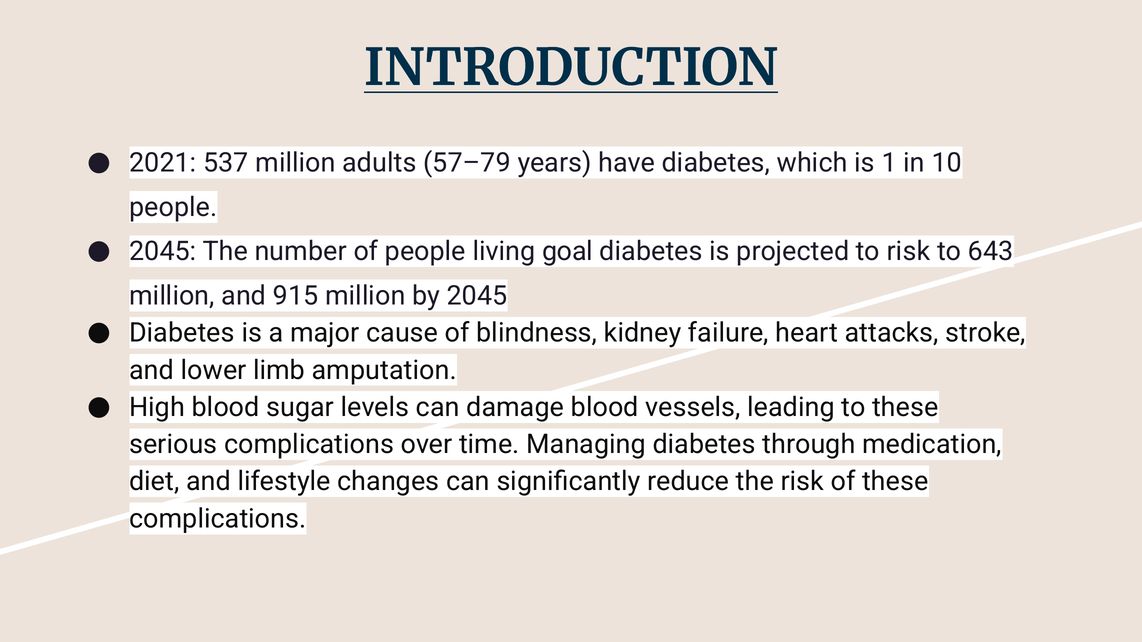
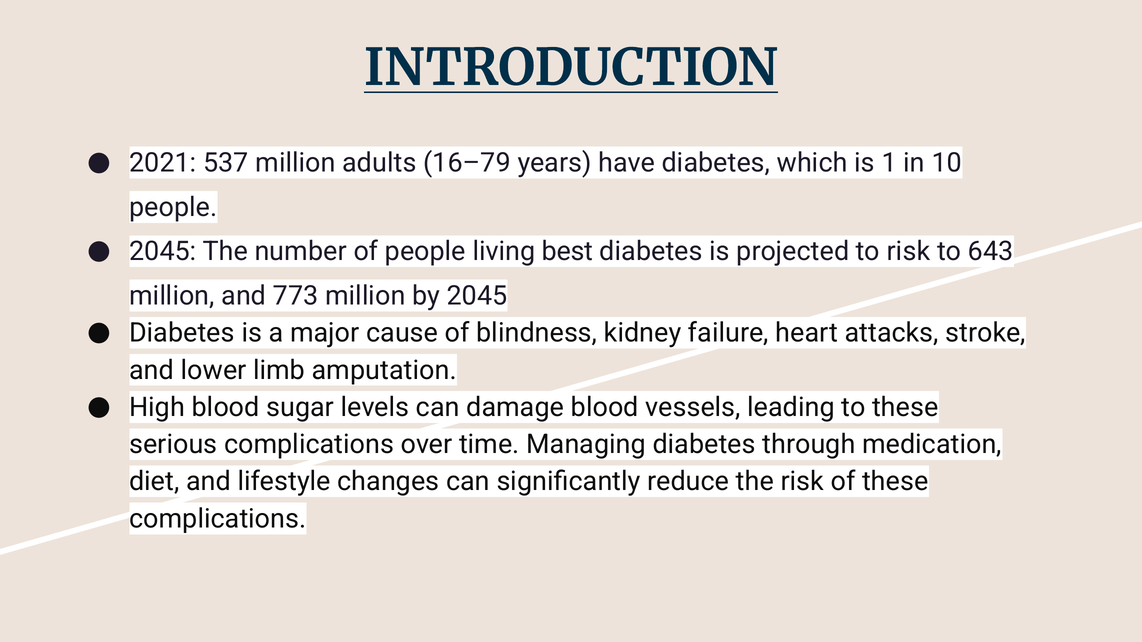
57–79: 57–79 -> 16–79 (467, 163)
goal: goal -> best (568, 252)
915: 915 -> 773 (296, 296)
